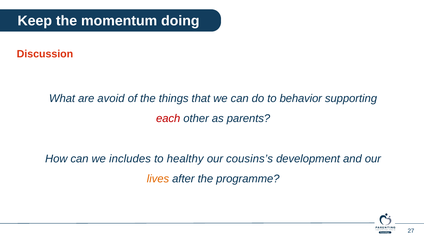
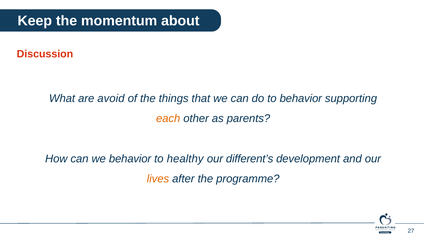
doing: doing -> about (180, 21)
each colour: red -> orange (168, 119)
we includes: includes -> behavior (130, 159)
cousins’s: cousins’s -> different’s (250, 159)
